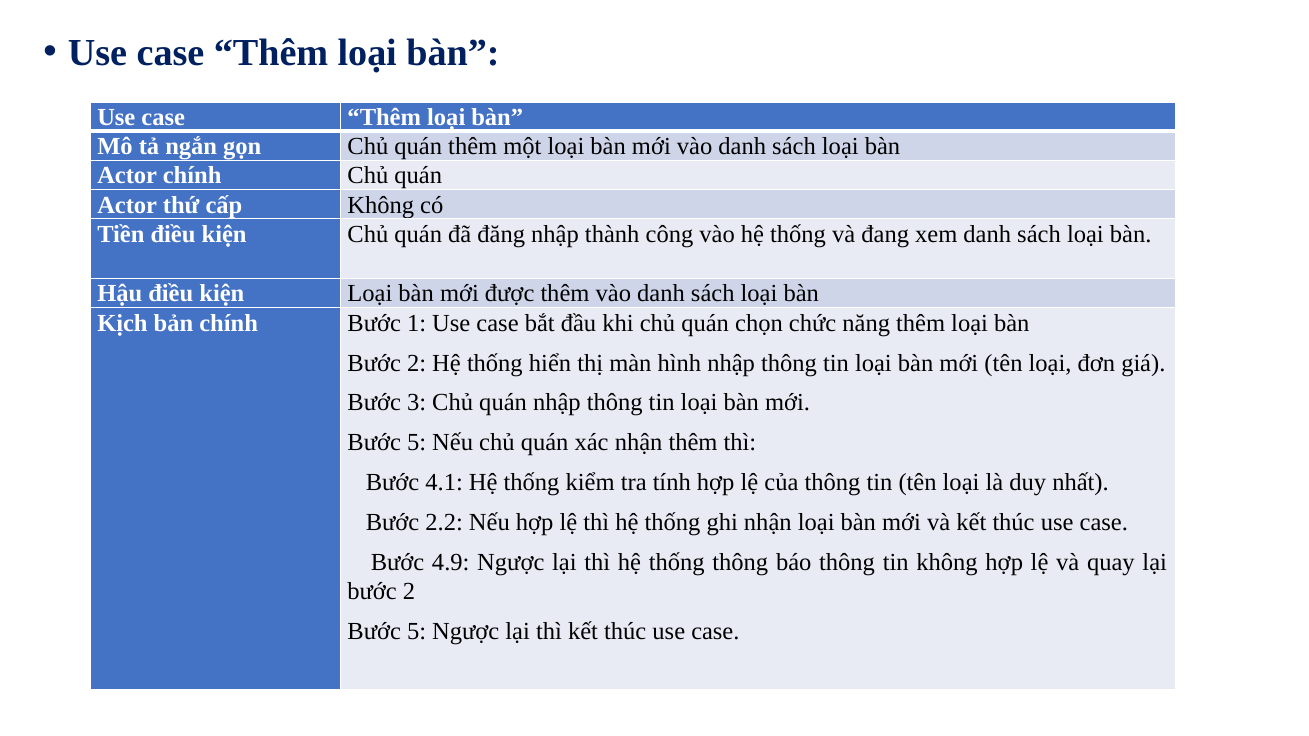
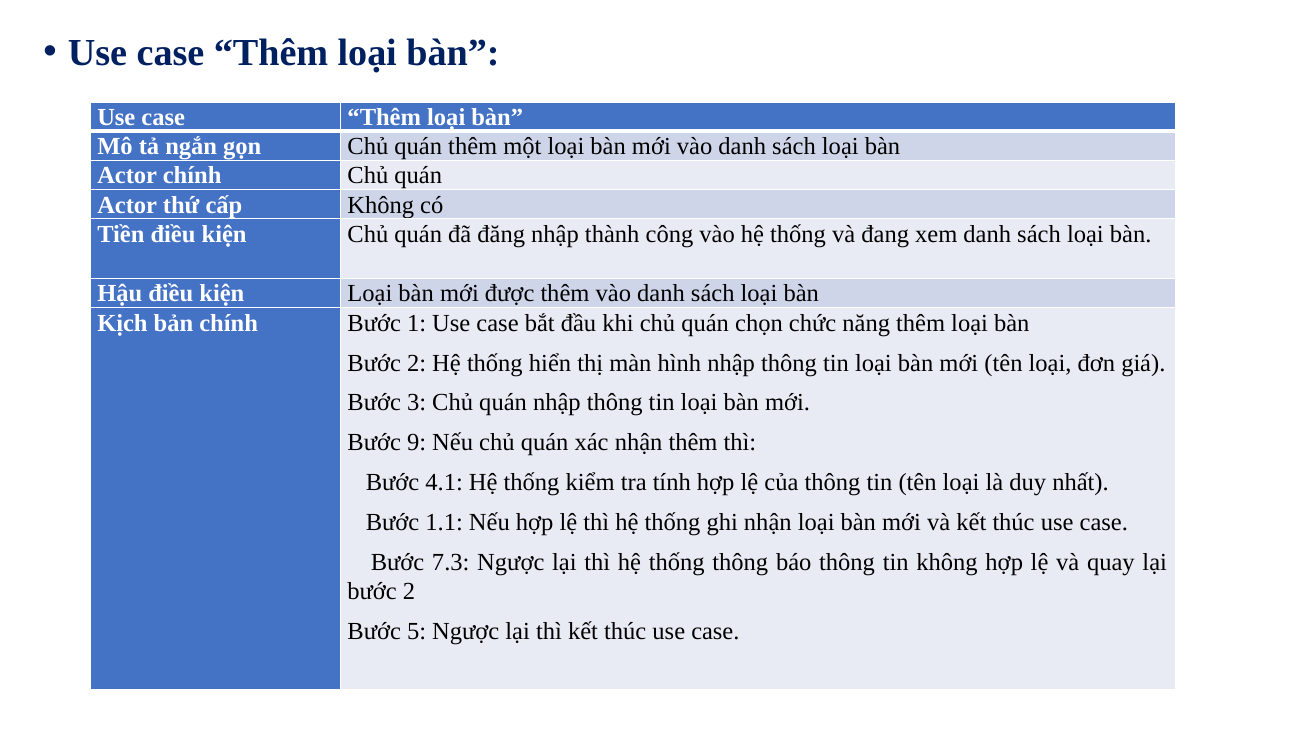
5: 5 -> 9 (417, 443)
2.2: 2.2 -> 1.1 (444, 523)
4.9: 4.9 -> 7.3 (451, 563)
